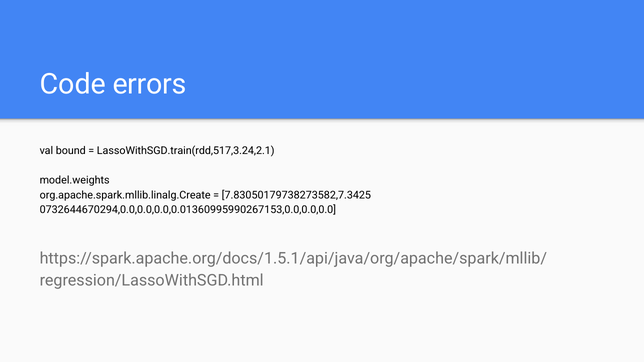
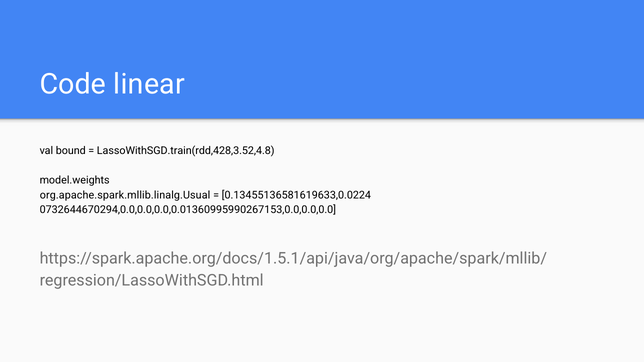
errors: errors -> linear (149, 84)
LassoWithSGD.train(rdd,517,3.24,2.1: LassoWithSGD.train(rdd,517,3.24,2.1 -> LassoWithSGD.train(rdd,428,3.52,4.8 (186, 151)
org.apache.spark.mllib.linalg.Create: org.apache.spark.mllib.linalg.Create -> org.apache.spark.mllib.linalg.Usual (125, 195)
7.83050179738273582,7.3425: 7.83050179738273582,7.3425 -> 0.13455136581619633,0.0224 (296, 195)
